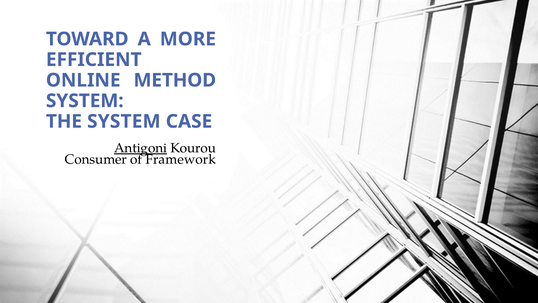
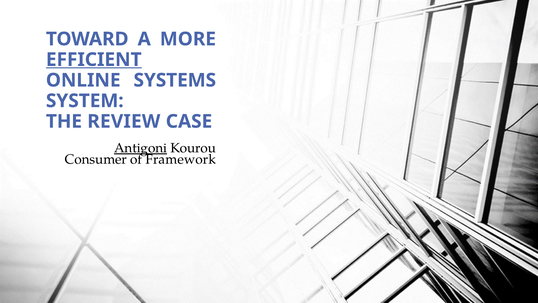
EFFICIENT underline: none -> present (94, 60)
METHOD: METHOD -> SYSTEMS (175, 80)
THE SYSTEM: SYSTEM -> REVIEW (124, 121)
